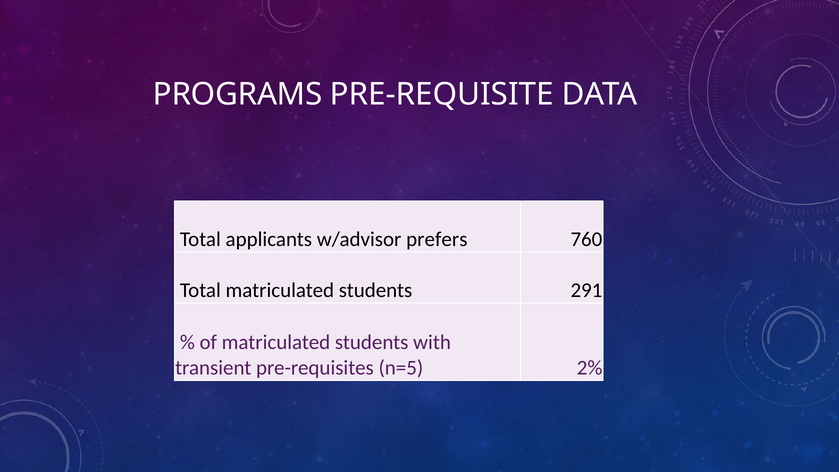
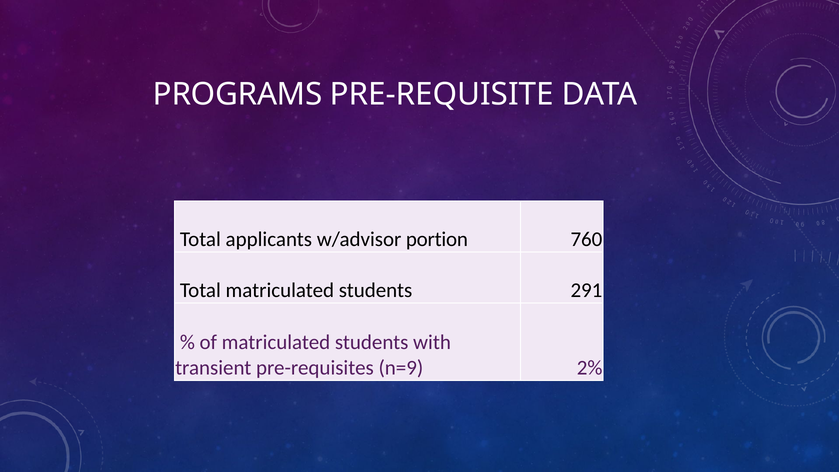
prefers: prefers -> portion (437, 239)
n=5: n=5 -> n=9 (401, 368)
